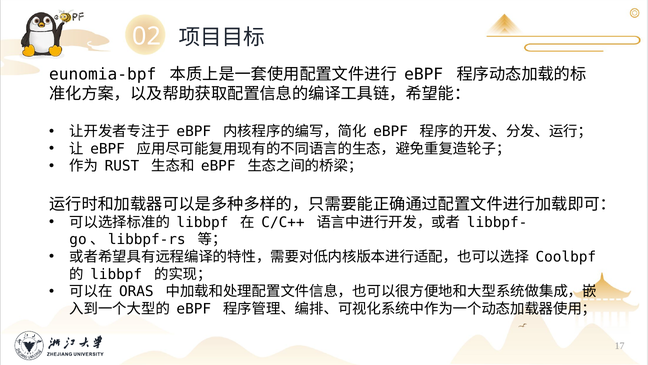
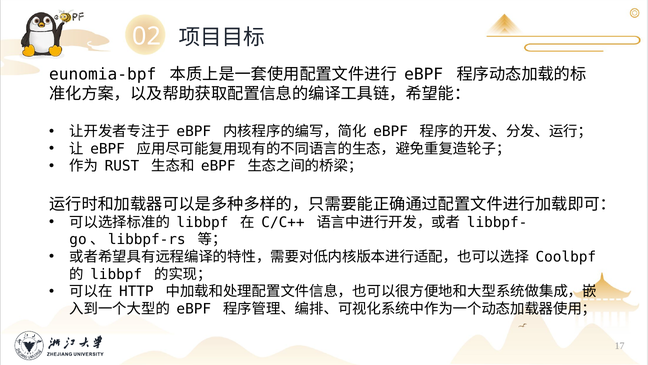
ORAS: ORAS -> HTTP (136, 291)
